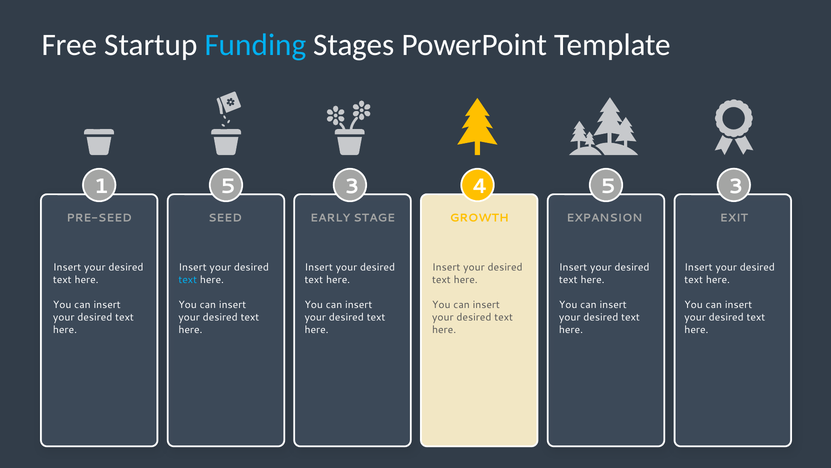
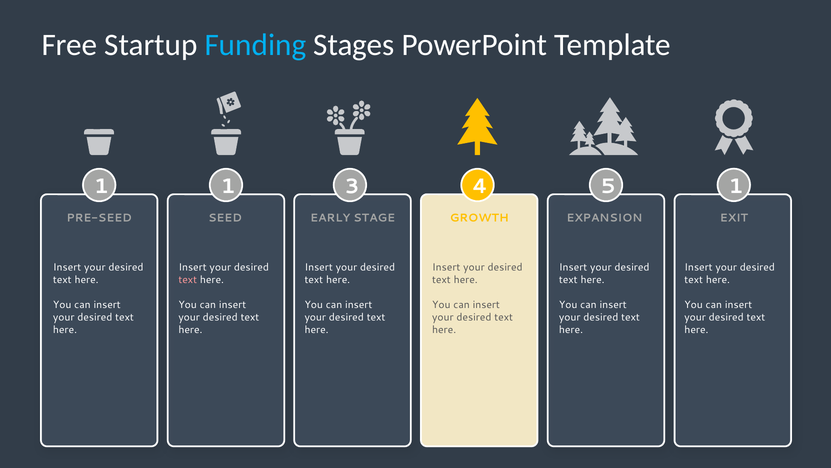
1 5: 5 -> 1 (228, 186)
3 5 3: 3 -> 1 (736, 186)
text colour: light blue -> pink (188, 280)
